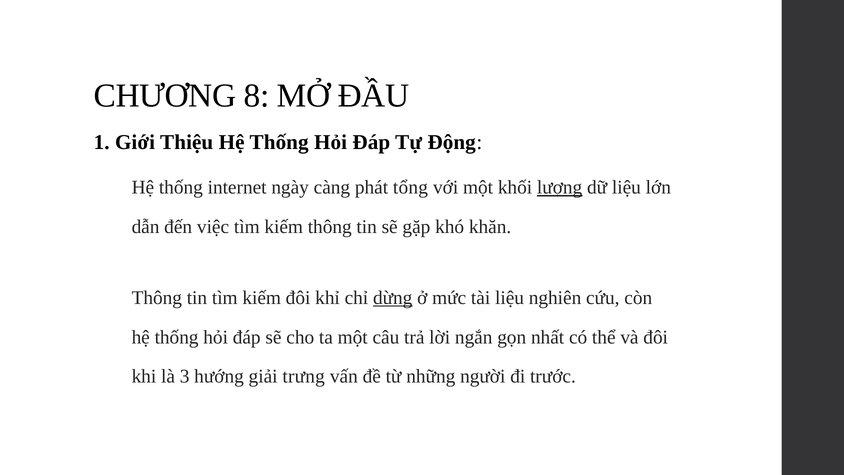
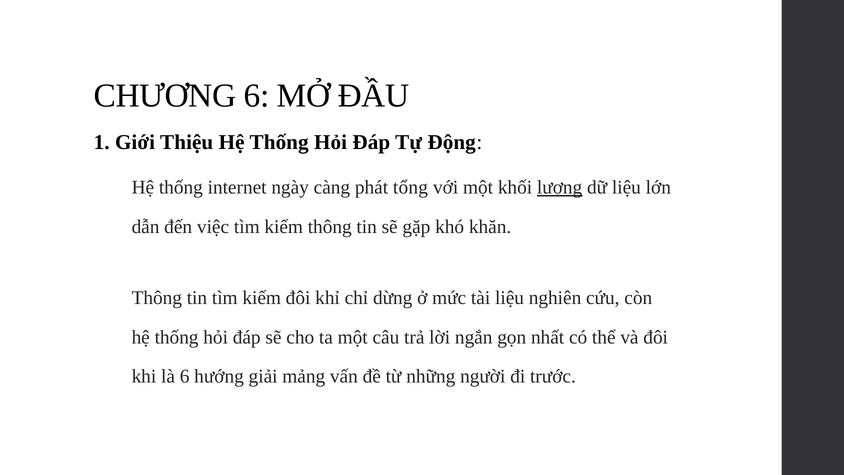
CHƯƠNG 8: 8 -> 6 (257, 96)
dừng underline: present -> none (393, 298)
là 3: 3 -> 6 (185, 376)
trưng: trưng -> mảng (304, 376)
